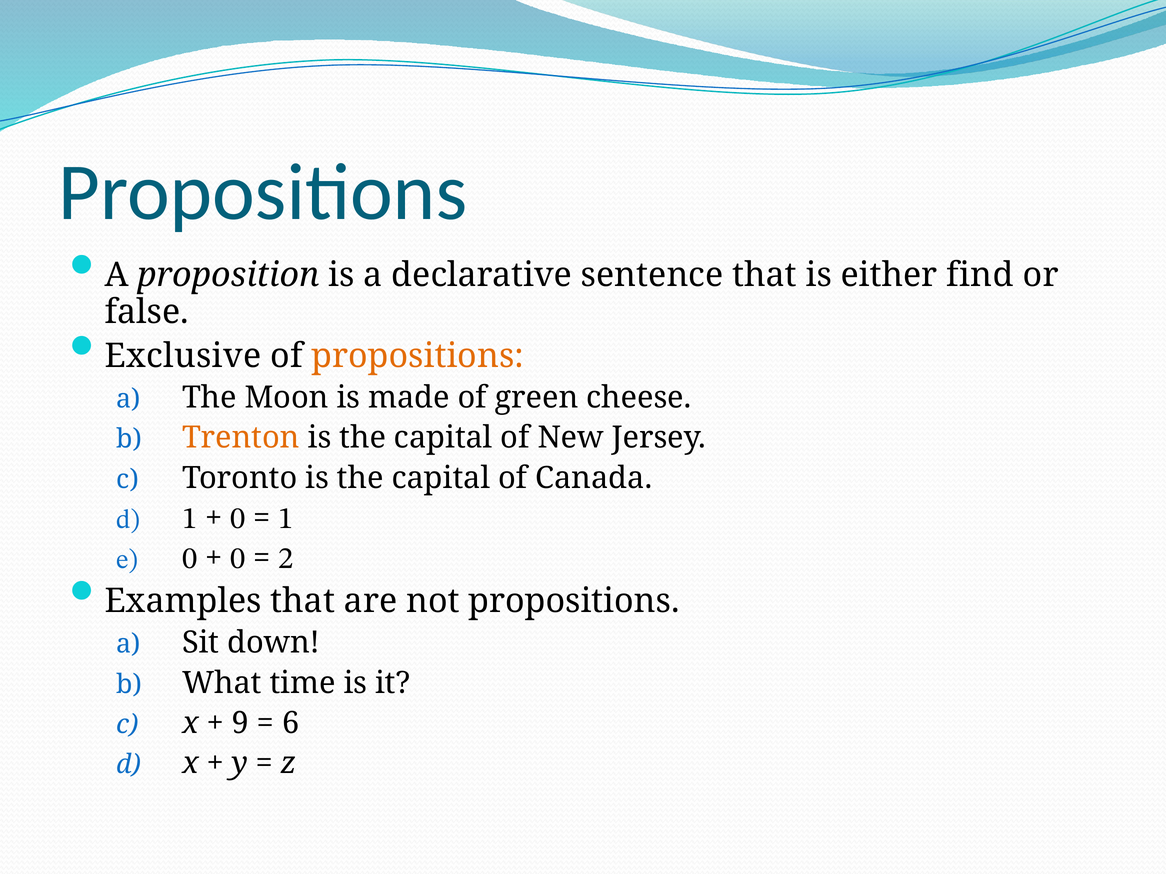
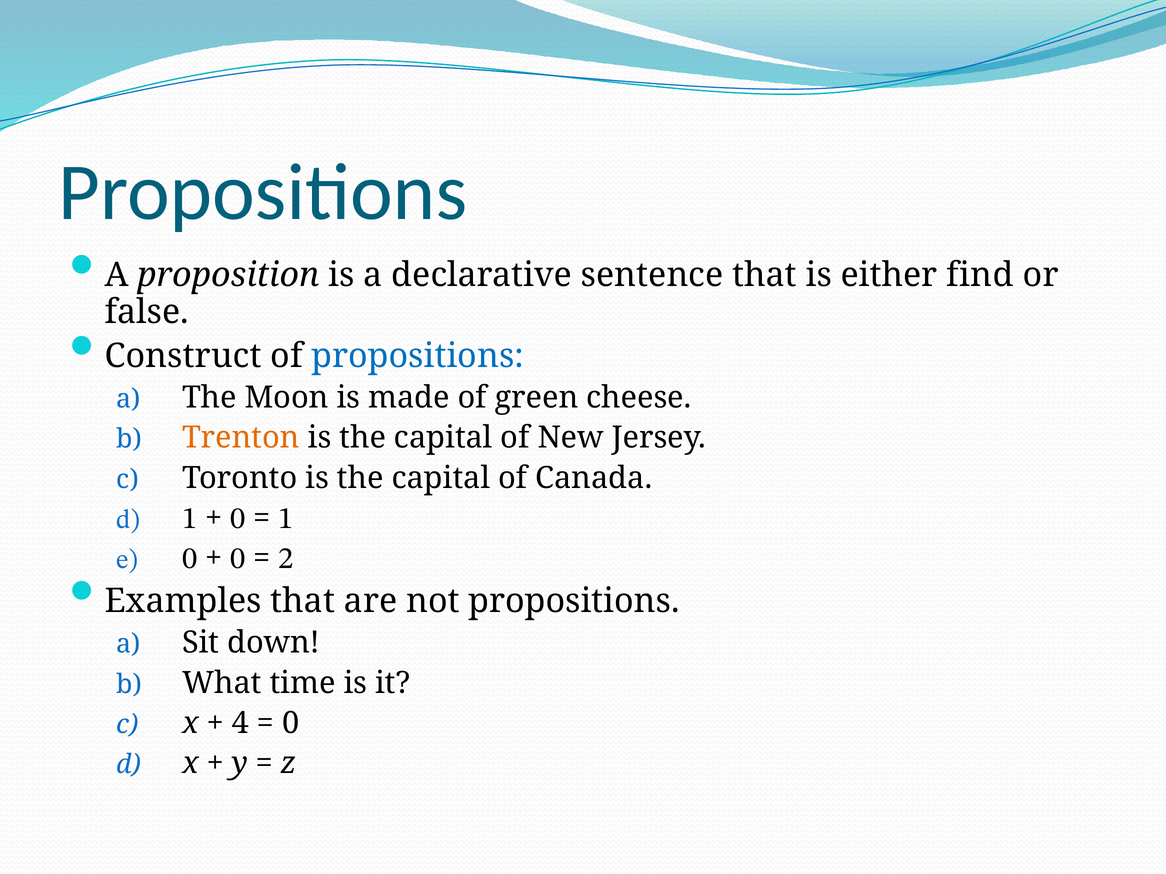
Exclusive: Exclusive -> Construct (183, 356)
propositions colour: orange -> blue (418, 356)
9: 9 -> 4 (240, 724)
6: 6 -> 0 (291, 724)
